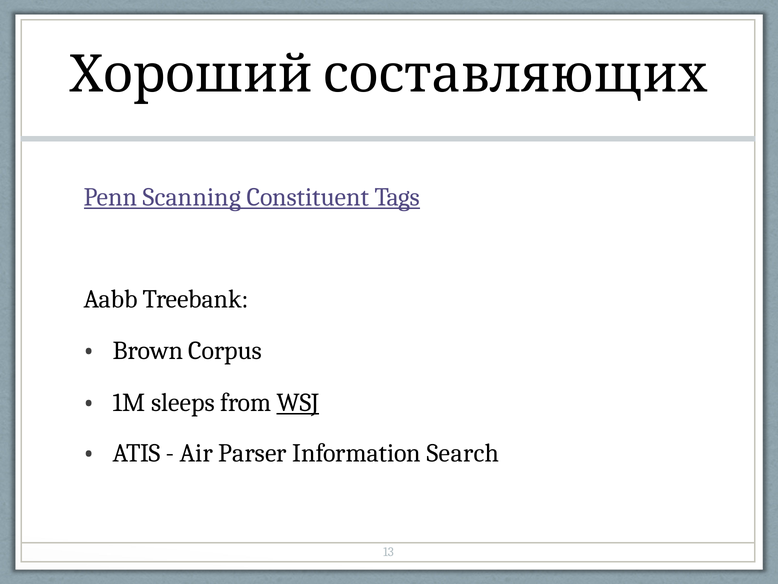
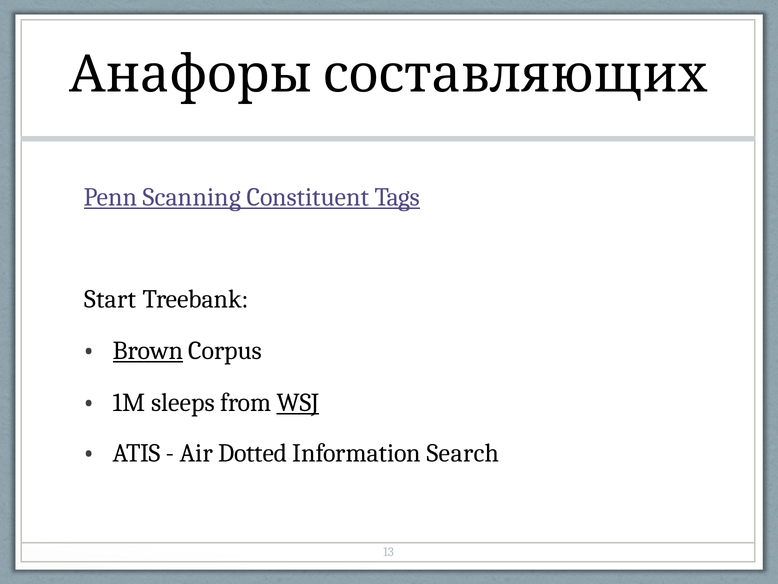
Хороший: Хороший -> Анафоры (191, 75)
Aabb: Aabb -> Start (110, 299)
Brown underline: none -> present (148, 350)
Parser: Parser -> Dotted (253, 453)
